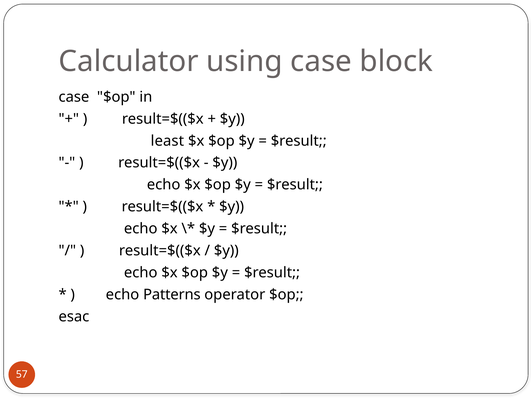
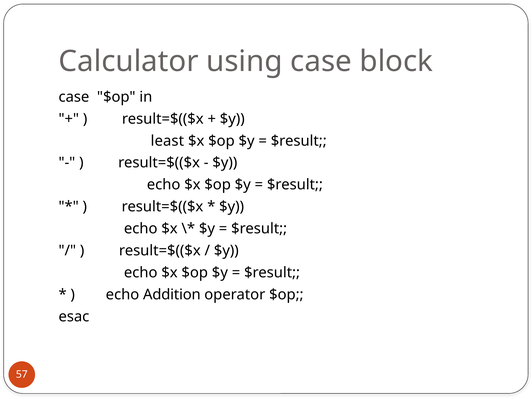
Patterns: Patterns -> Addition (172, 295)
